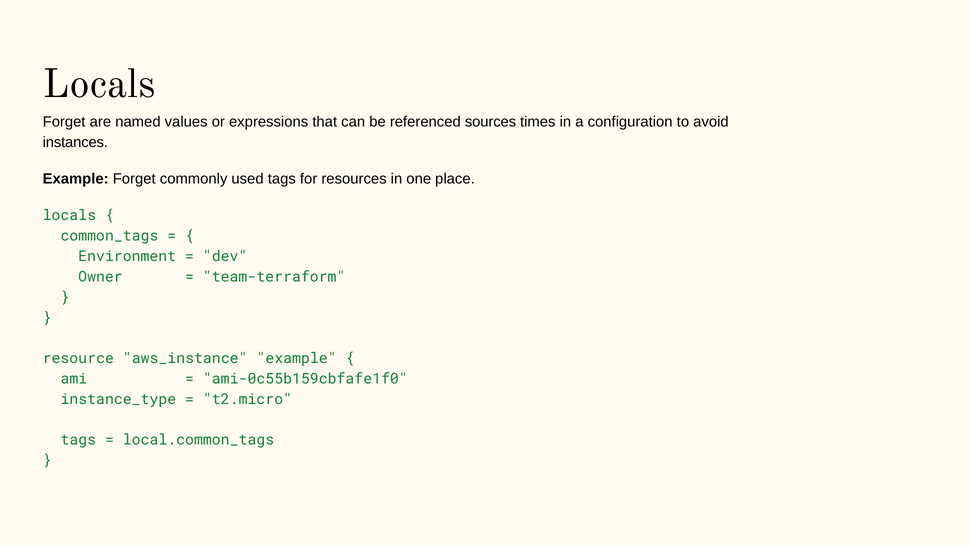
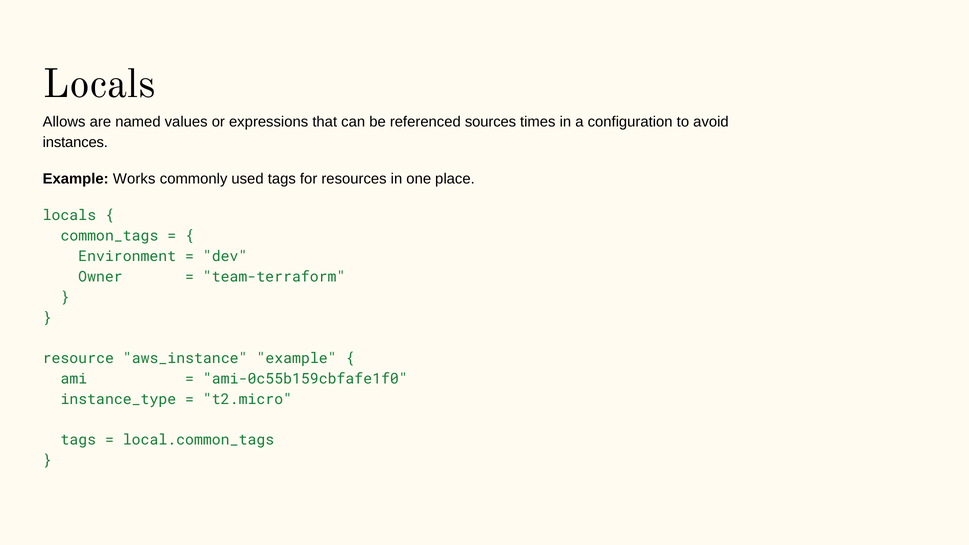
Forget: Forget -> Allows (64, 122)
Example Forget: Forget -> Works (134, 179)
